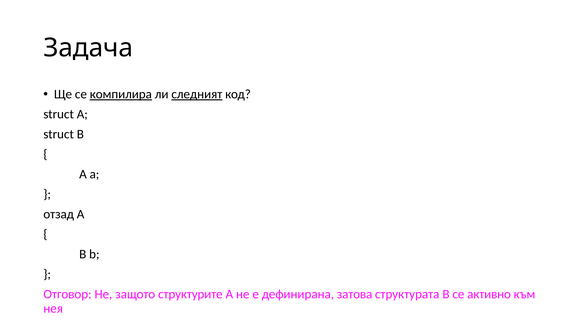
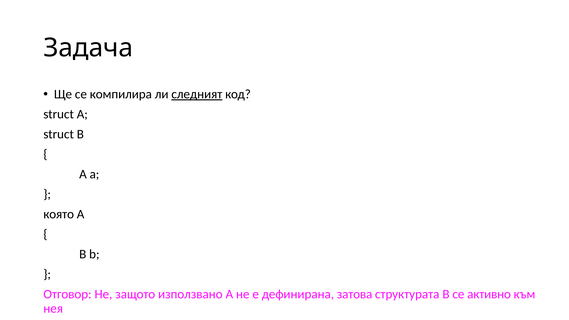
компилира underline: present -> none (121, 94)
отзад: отзад -> която (59, 214)
структурите: структурите -> използвано (190, 294)
